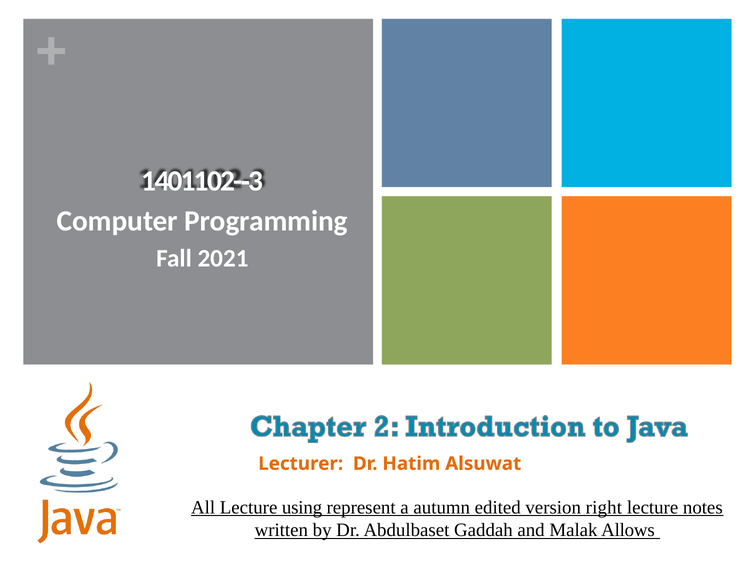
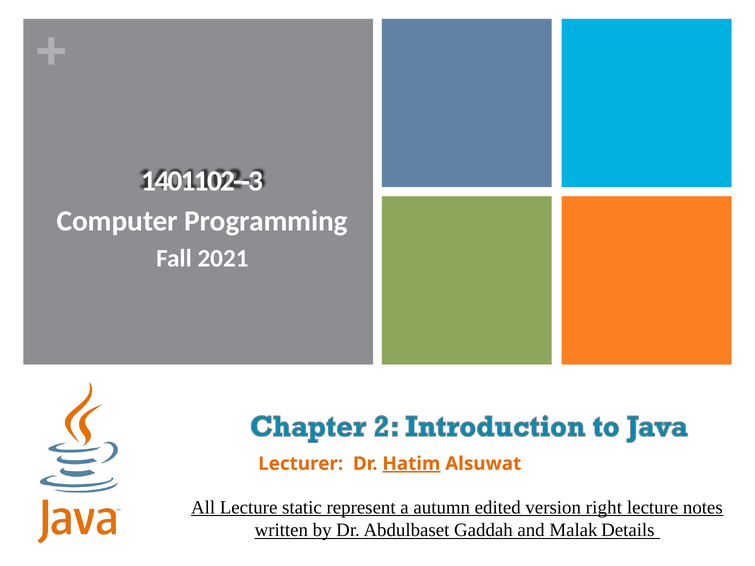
Hatim underline: none -> present (411, 464)
using: using -> static (302, 508)
Allows: Allows -> Details (628, 530)
